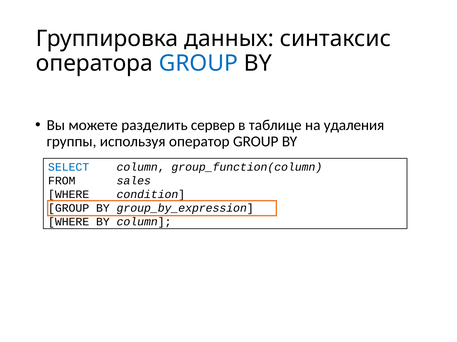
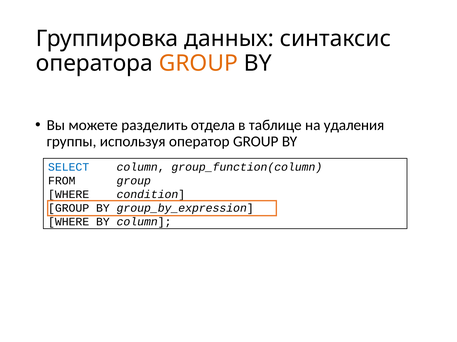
GROUP colour: blue -> orange (198, 64)
сервер: сервер -> отдела (213, 125)
FROM sales: sales -> group (134, 181)
